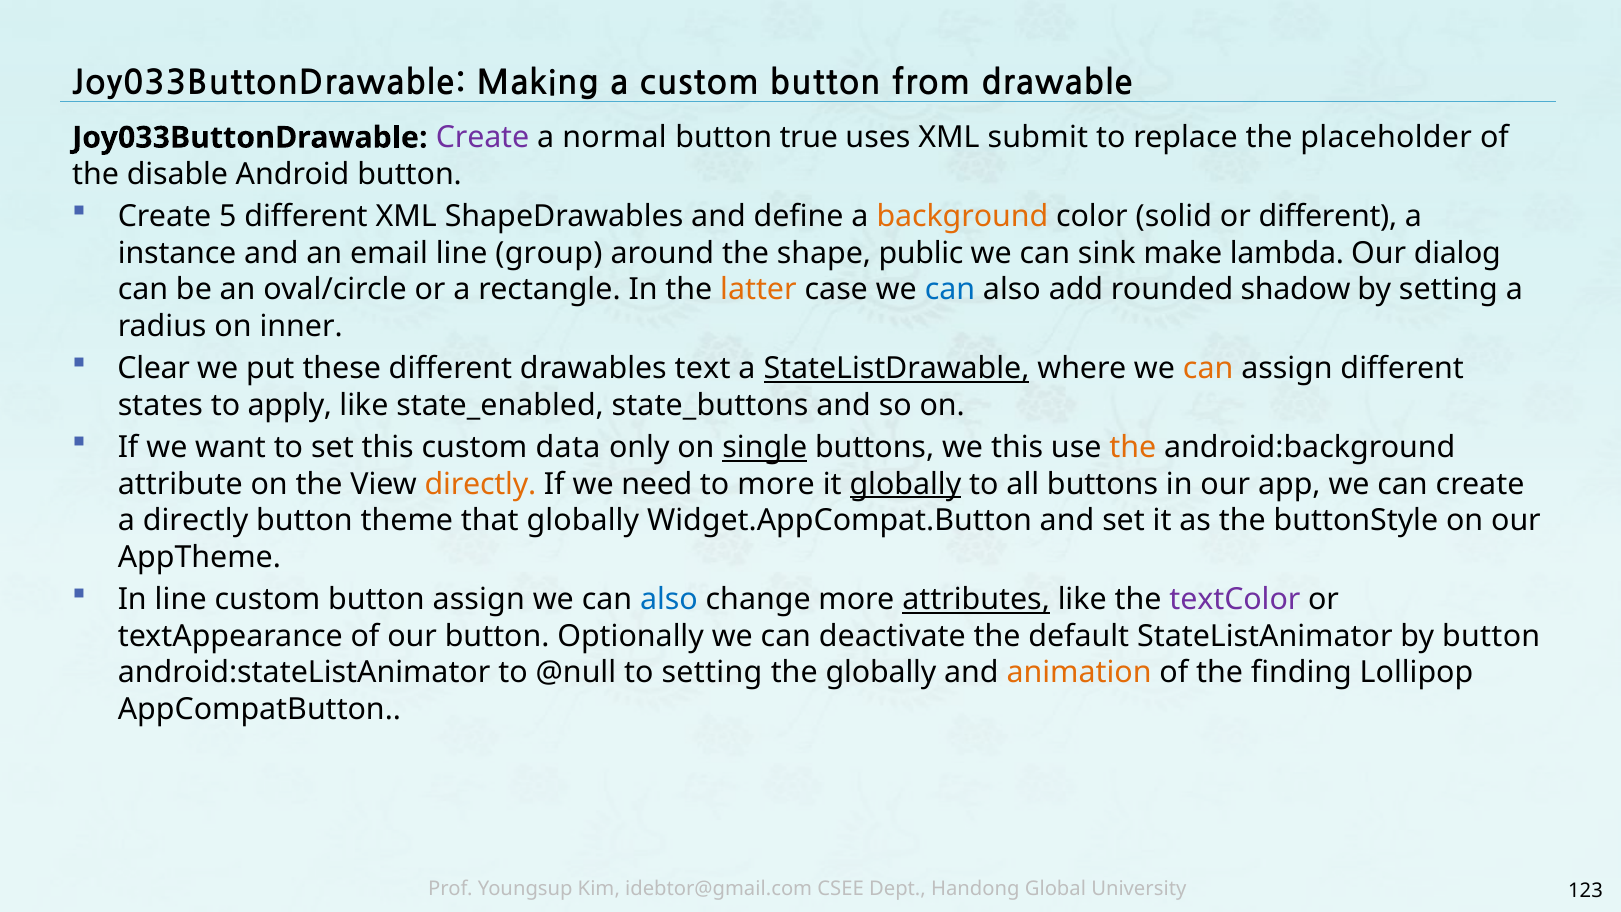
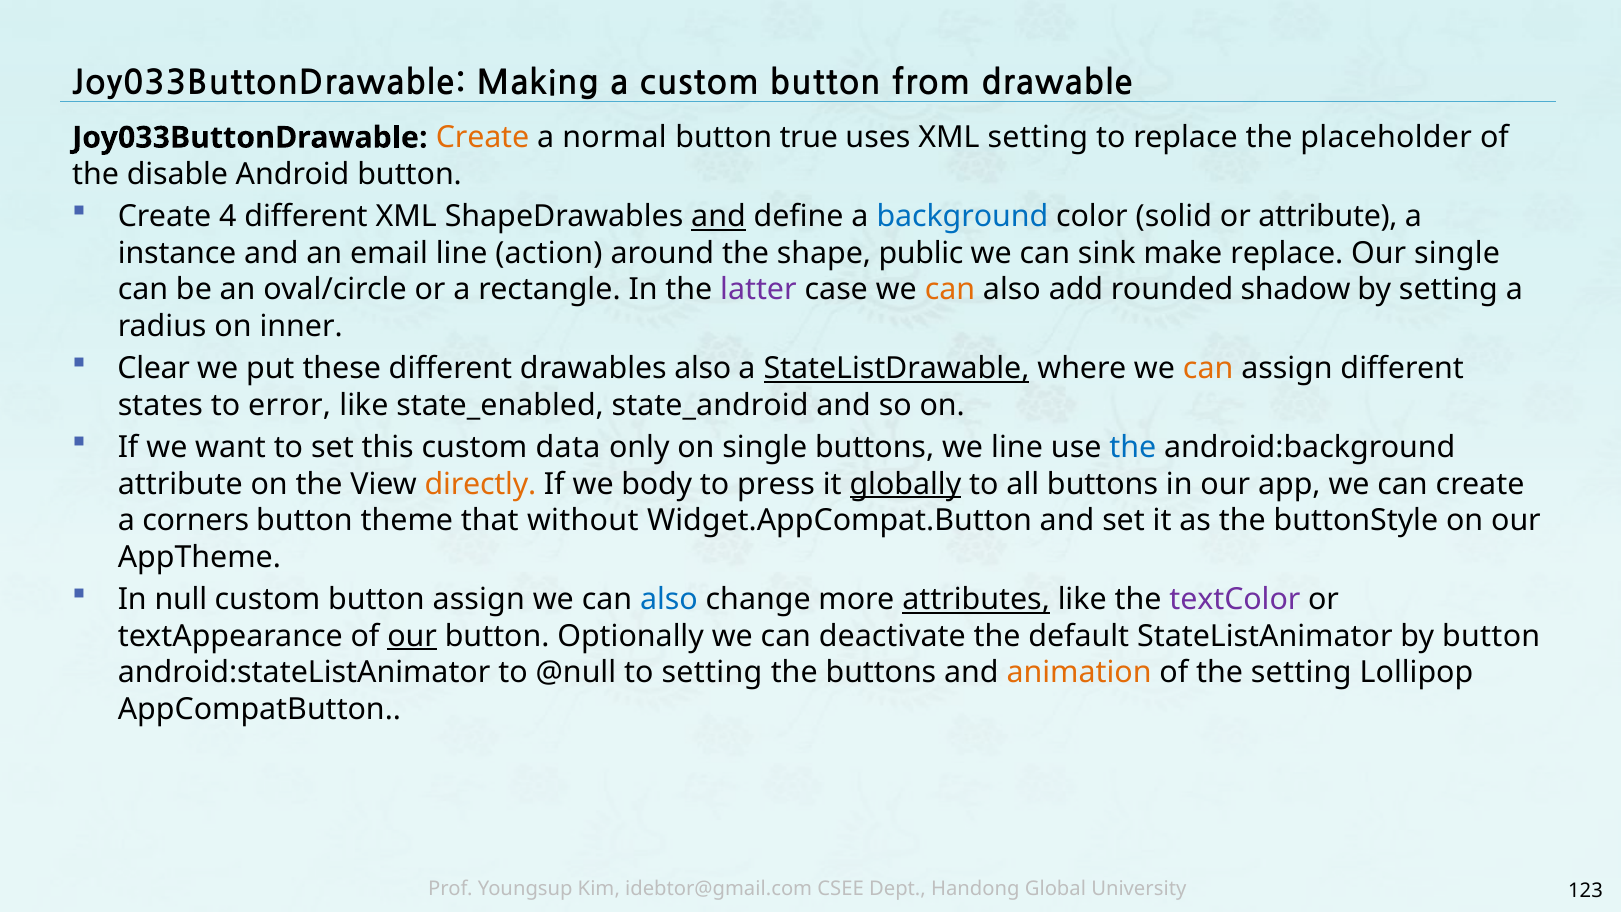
Create colour: purple -> orange (482, 138)
XML submit: submit -> setting (1038, 138)
5: 5 -> 4 (228, 217)
and underline: none -> present (718, 217)
background colour: orange -> blue (962, 217)
or different: different -> attribute (1328, 217)
group: group -> action (549, 253)
make lambda: lambda -> replace (1287, 253)
Our dialog: dialog -> single (1457, 253)
latter colour: orange -> purple (758, 290)
can colour: blue -> orange (950, 290)
drawables text: text -> also (703, 369)
apply: apply -> error (290, 405)
state_buttons: state_buttons -> state_android (710, 405)
single underline: present -> none (765, 448)
we this: this -> line (1017, 448)
the colour: orange -> blue (1133, 448)
need: need -> body (657, 484)
to more: more -> press (776, 484)
a directly: directly -> corners (196, 521)
that globally: globally -> without (583, 521)
In line: line -> null (181, 600)
our underline: none -> present (412, 636)
the globally: globally -> buttons (881, 673)
the finding: finding -> setting (1301, 673)
